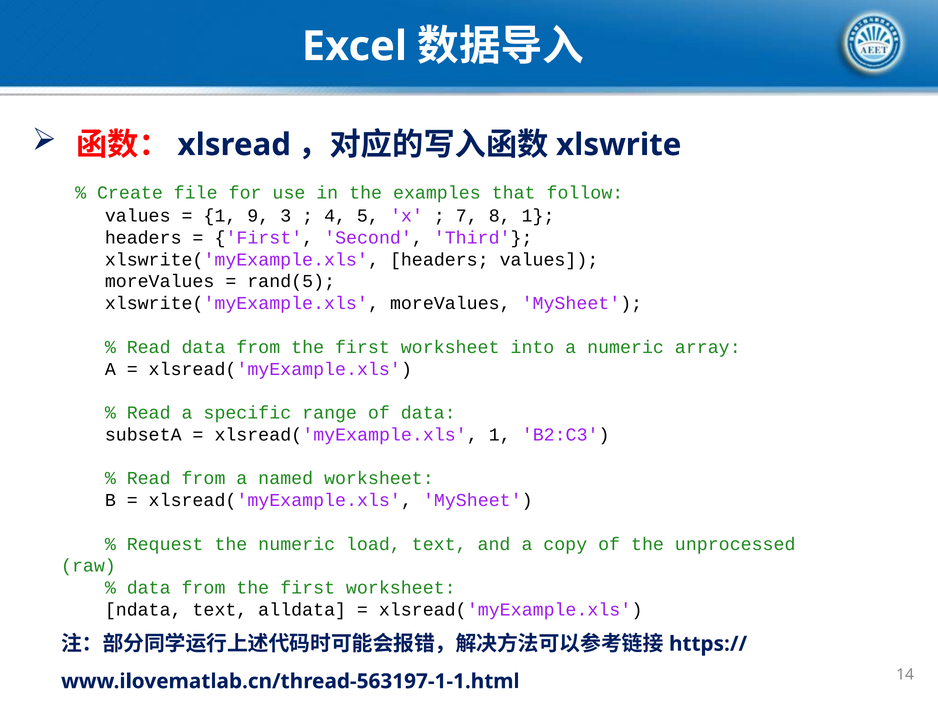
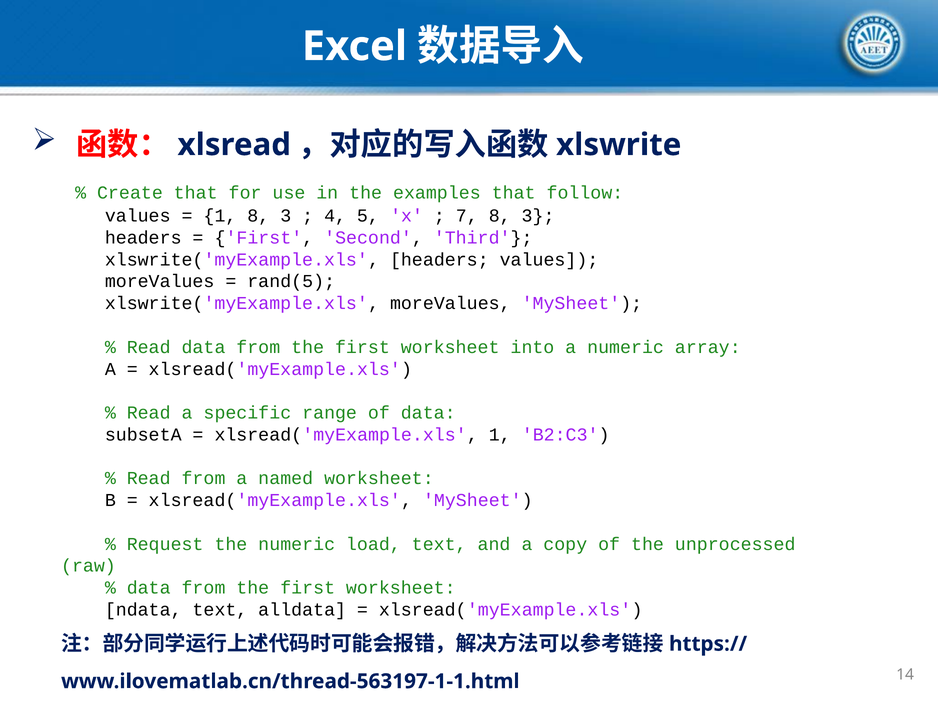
Create file: file -> that (196, 193)
1 9: 9 -> 8 (258, 216)
7 8 1: 1 -> 3 (538, 216)
